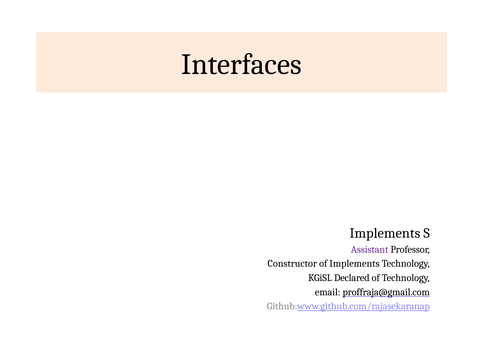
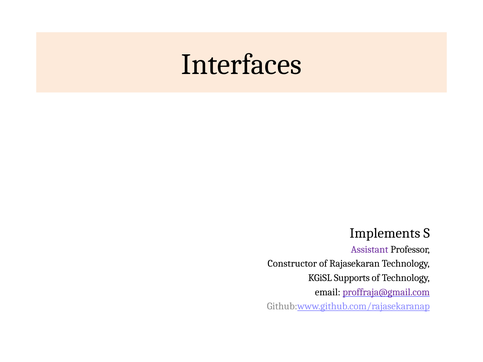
of Implements: Implements -> Rajasekaran (355, 264)
Declared: Declared -> Supports (352, 278)
proffraja@gmail.com colour: black -> purple (386, 292)
